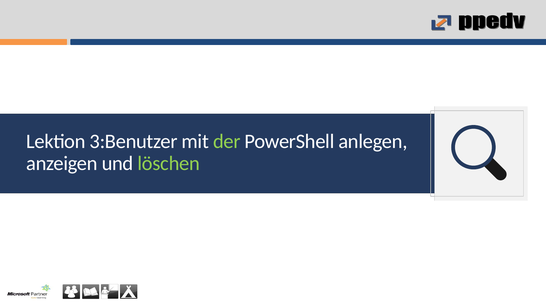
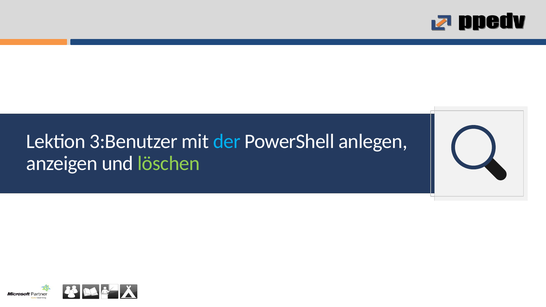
der colour: light green -> light blue (227, 141)
